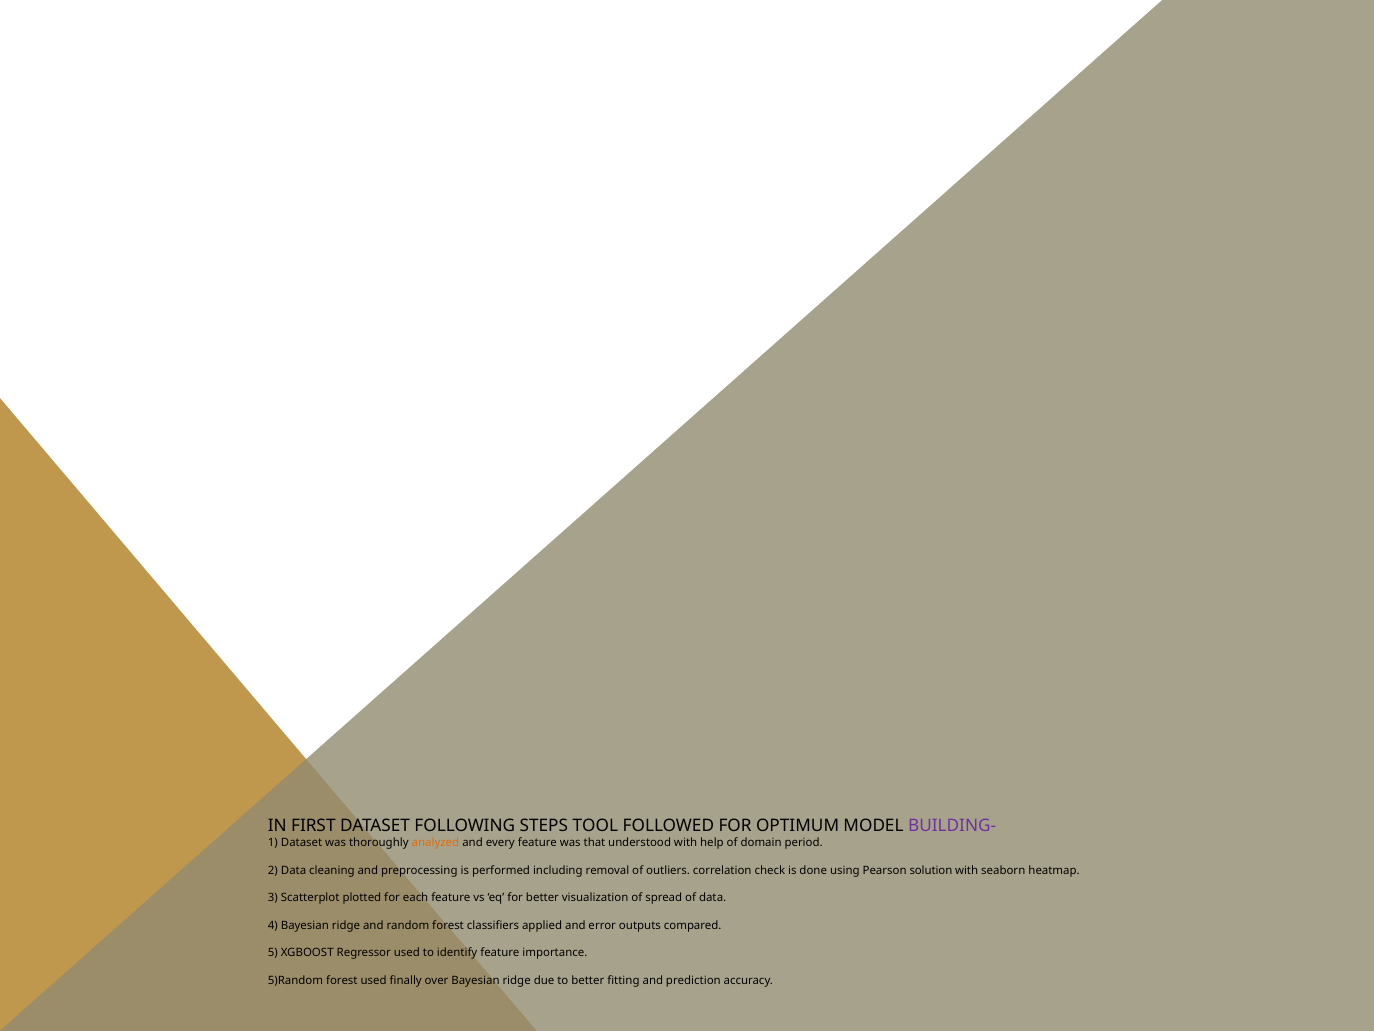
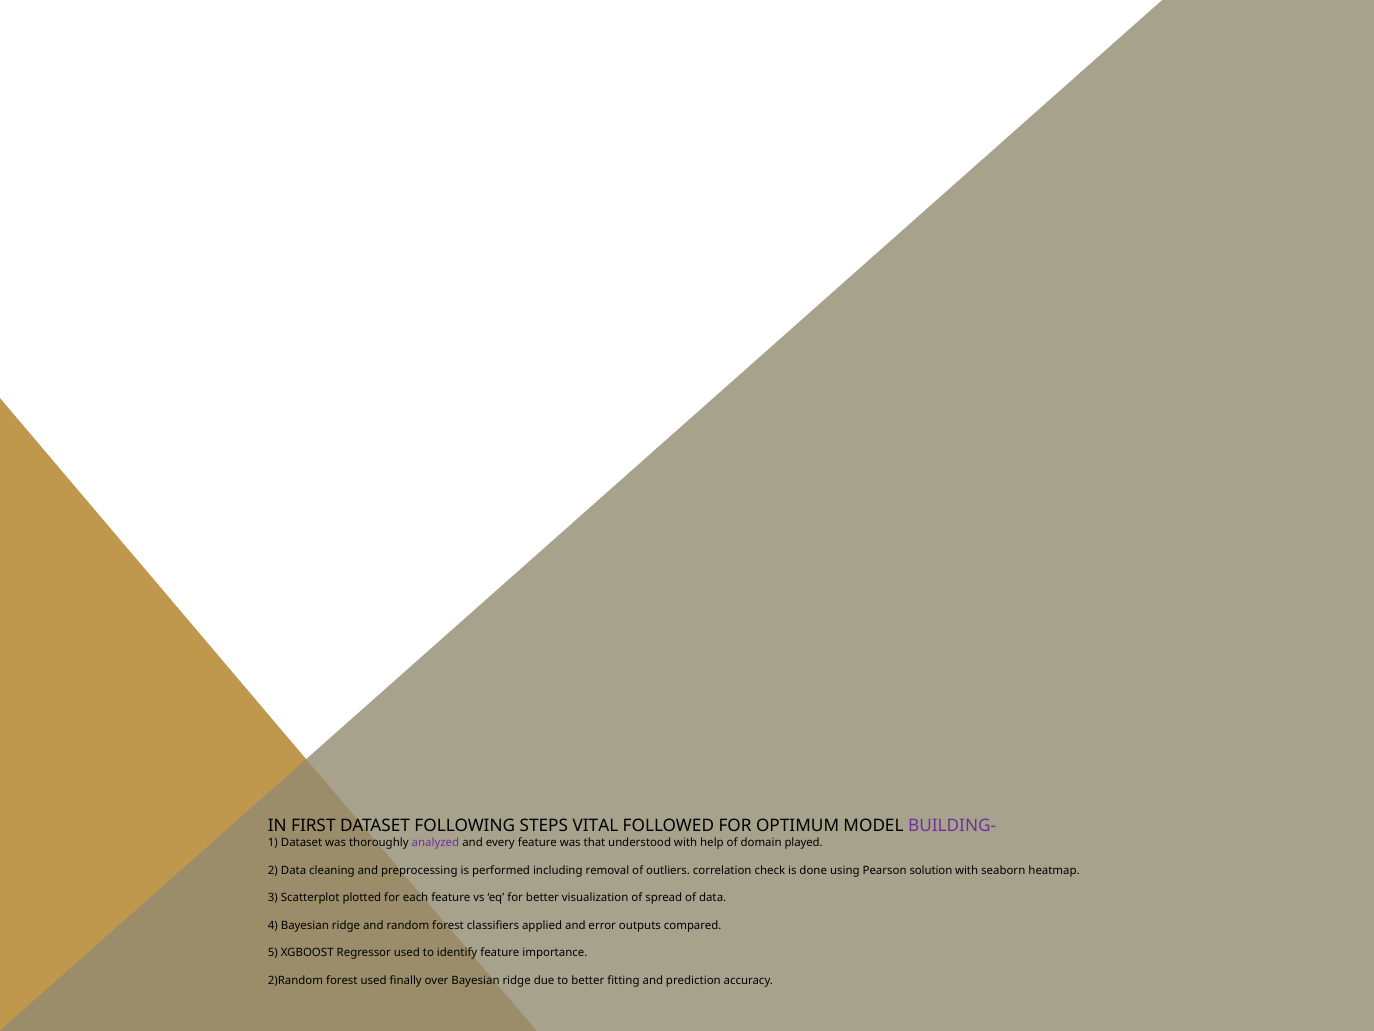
TOOL: TOOL -> VITAL (595, 826)
analyzed colour: orange -> purple (435, 843)
period: period -> played (804, 843)
5)Random: 5)Random -> 2)Random (296, 980)
